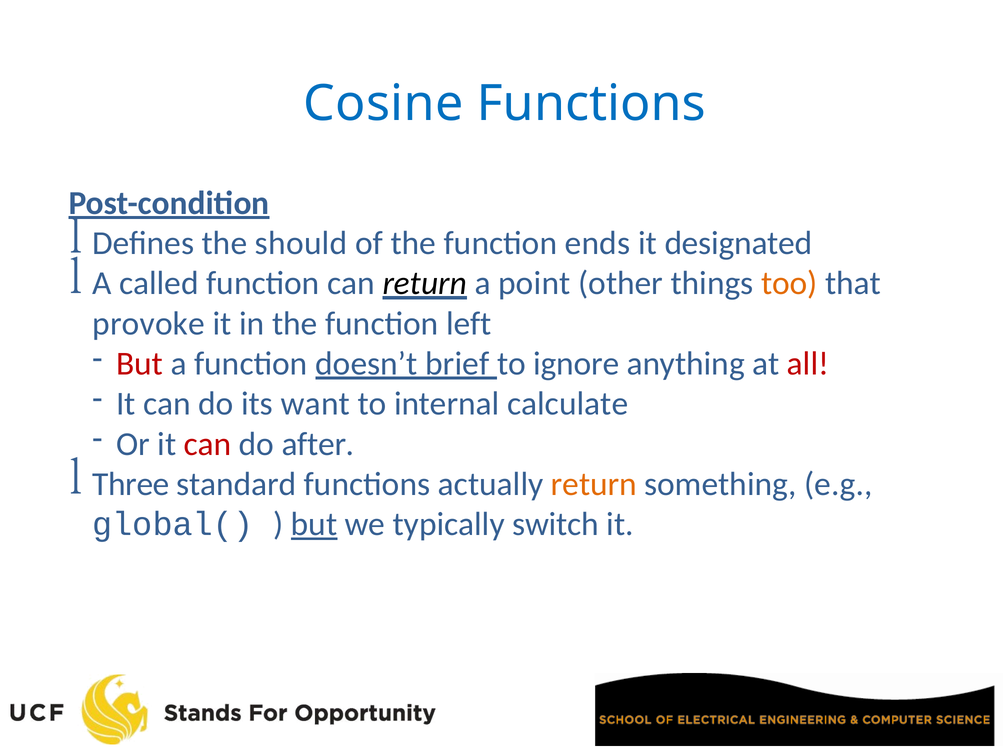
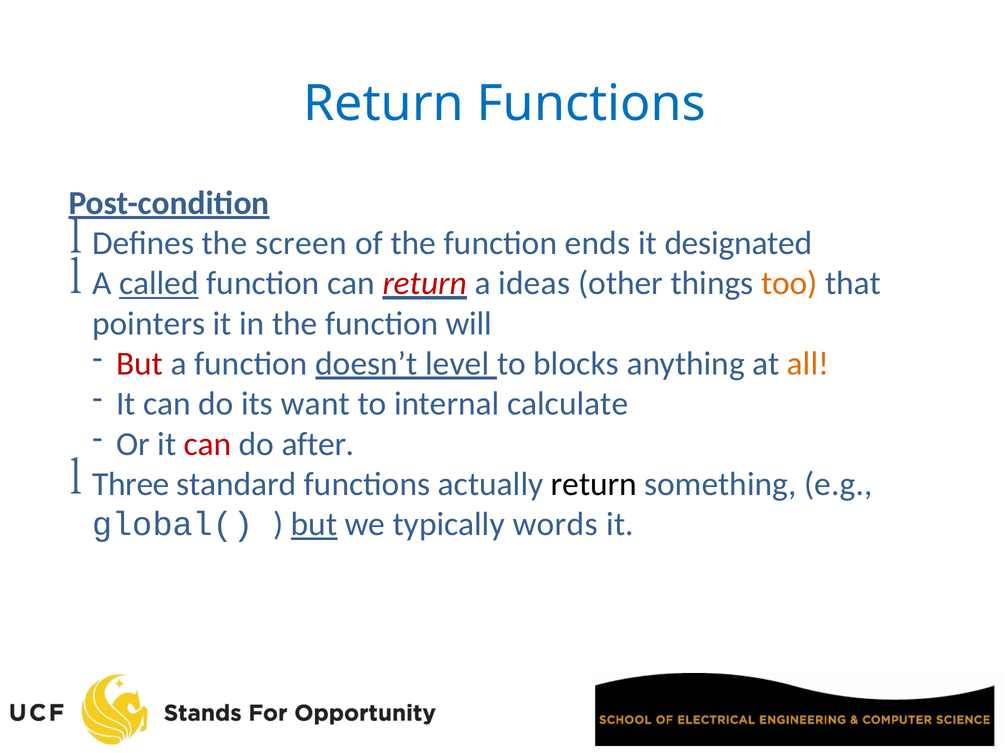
Cosine: Cosine -> Return (384, 104)
should: should -> screen (301, 243)
called underline: none -> present (159, 284)
return colour: black -> red (425, 284)
point: point -> ideas (534, 284)
provoke: provoke -> pointers (149, 324)
left: left -> will (469, 324)
brief: brief -> level (457, 364)
ignore: ignore -> blocks (576, 364)
all colour: red -> orange (808, 364)
return colour: orange -> black (594, 485)
switch: switch -> words (555, 525)
